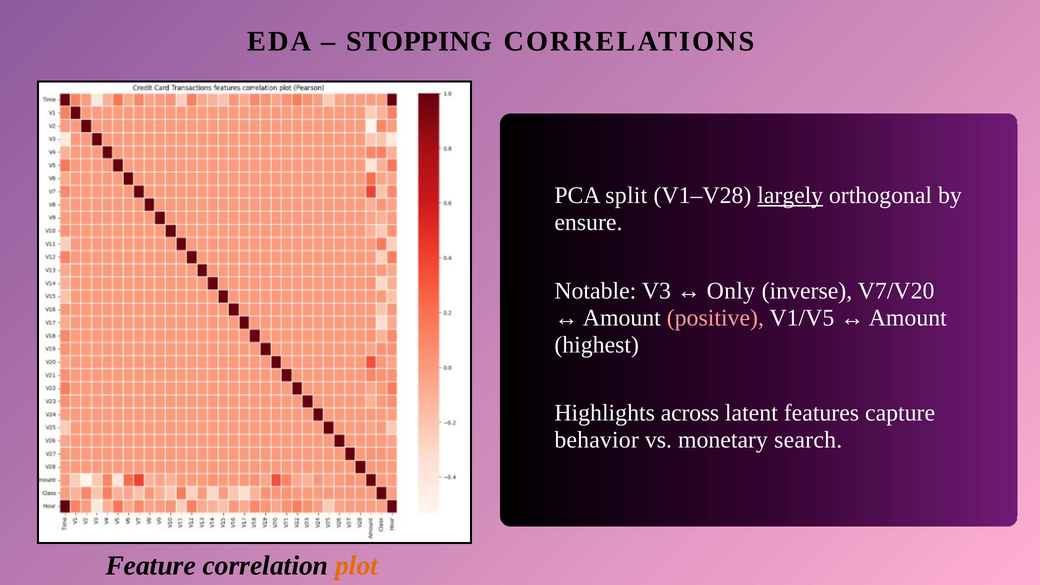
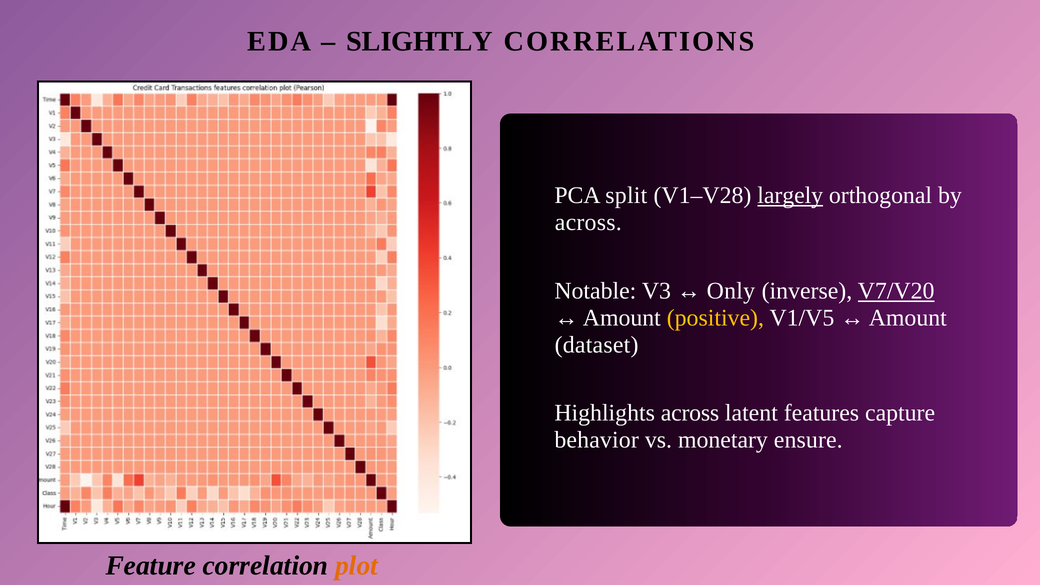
STOPPING: STOPPING -> SLIGHTLY (420, 41)
ensure: ensure -> across (588, 222)
V7/V20 underline: none -> present (896, 291)
positive colour: pink -> yellow (715, 318)
highest: highest -> dataset (597, 345)
search: search -> ensure (808, 440)
